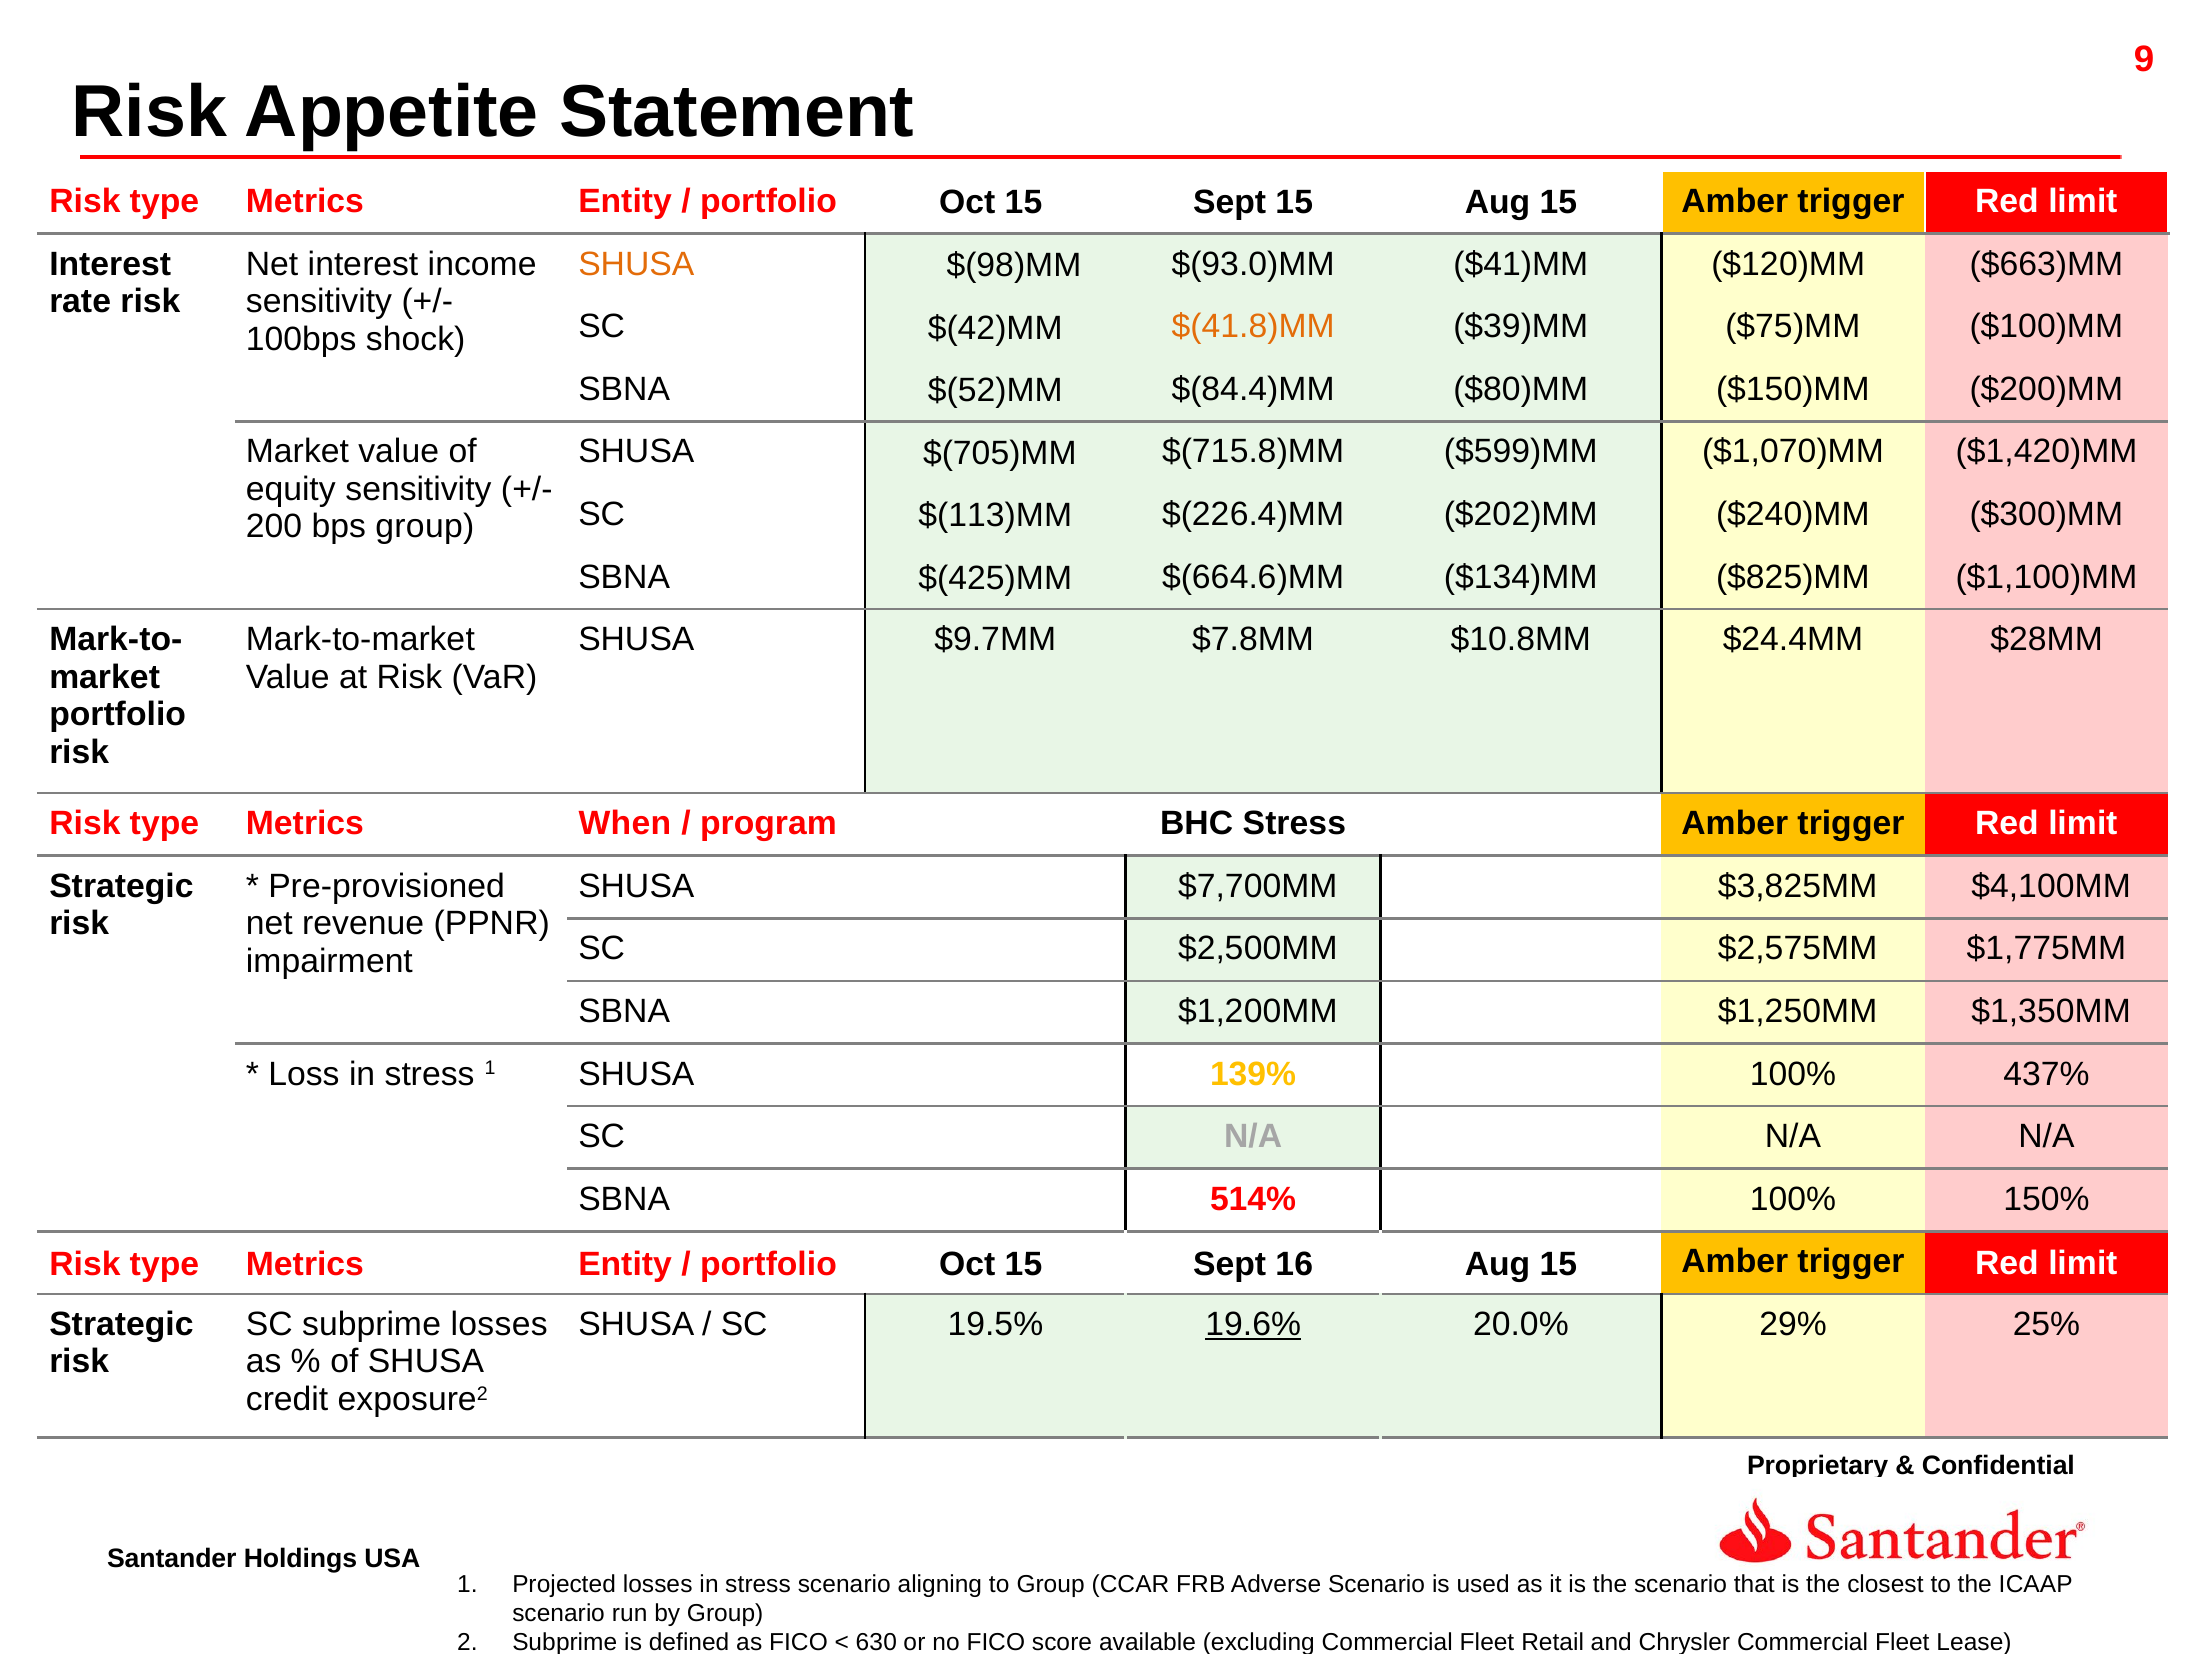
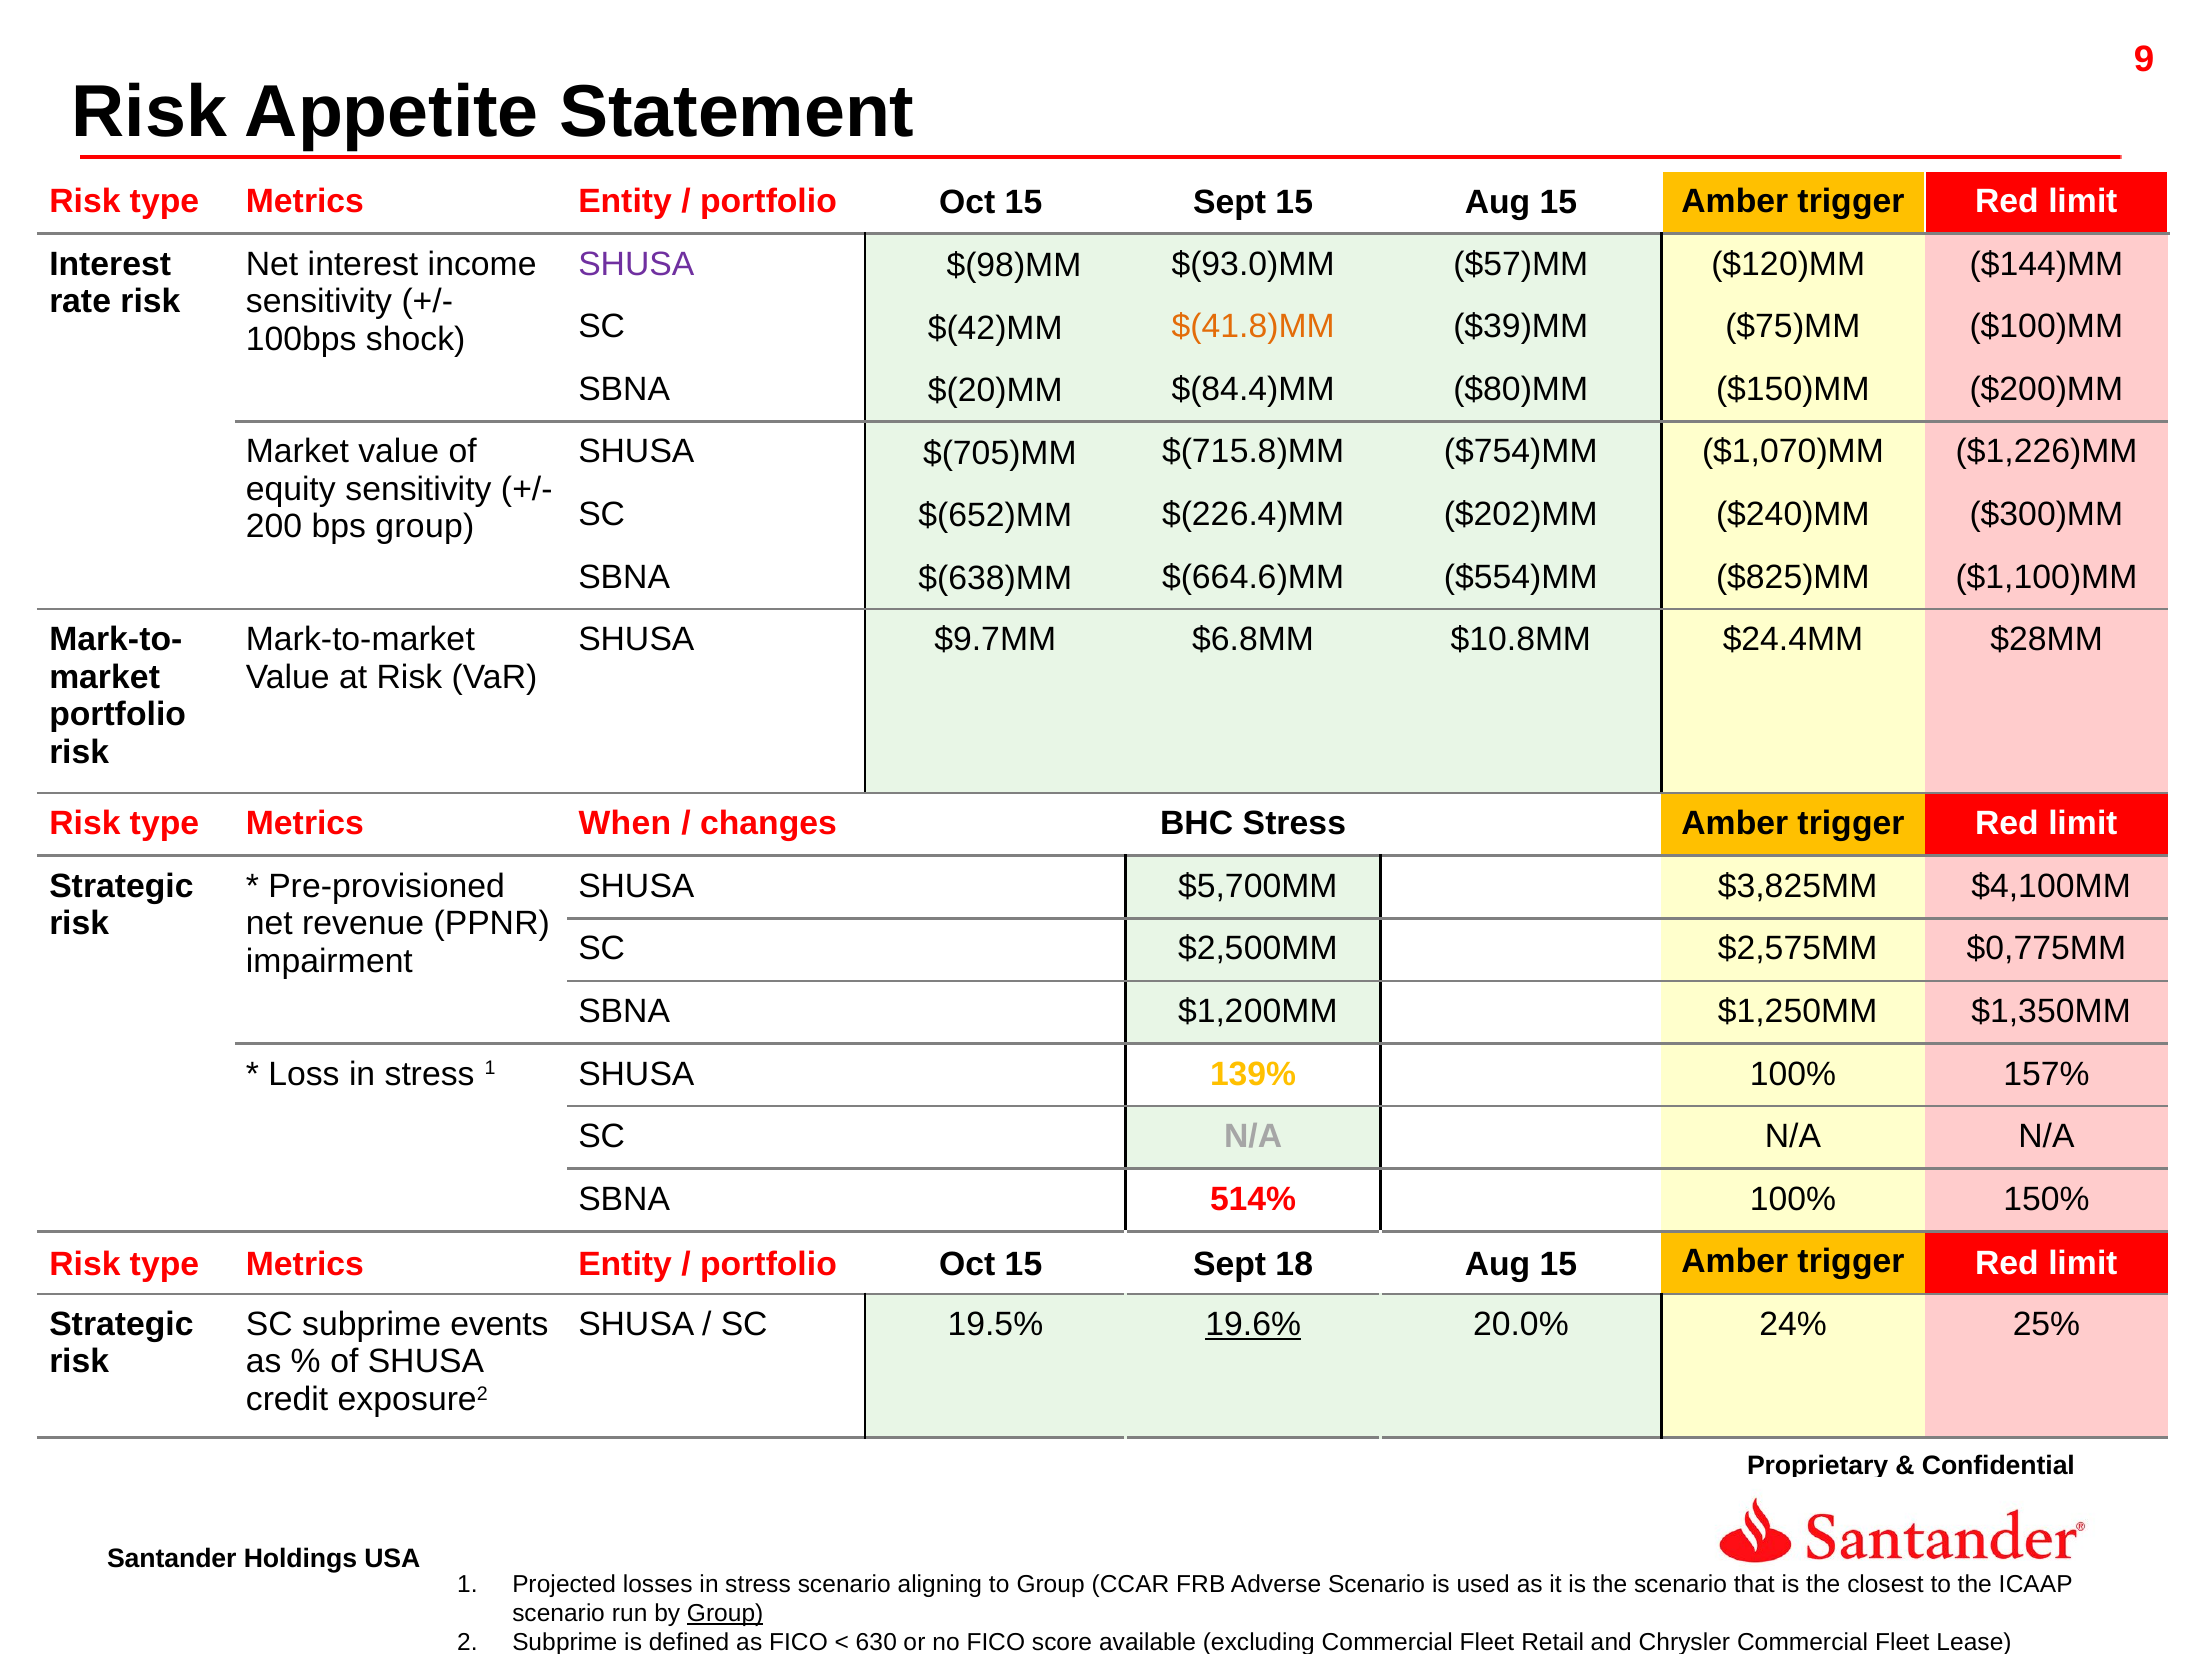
SHUSA colour: orange -> purple (636, 264)
$41)MM: $41)MM -> $57)MM (1521, 264)
$663)MM: $663)MM -> $144)MM (2046, 264)
$(52)MM: $(52)MM -> $(20)MM (995, 391)
$599)MM: $599)MM -> $754)MM (1521, 452)
$1,420)MM: $1,420)MM -> $1,226)MM (2047, 452)
$(113)MM: $(113)MM -> $(652)MM (995, 516)
$(425)MM: $(425)MM -> $(638)MM (995, 579)
$134)MM: $134)MM -> $554)MM (1521, 577)
$7.8MM: $7.8MM -> $6.8MM (1253, 640)
program: program -> changes (768, 824)
$7,700MM: $7,700MM -> $5,700MM (1258, 886)
$1,775MM: $1,775MM -> $0,775MM (2046, 949)
437%: 437% -> 157% (2046, 1074)
16: 16 -> 18 (1294, 1265)
subprime losses: losses -> events (499, 1325)
29%: 29% -> 24% (1793, 1325)
Group underline: none -> present (725, 1614)
